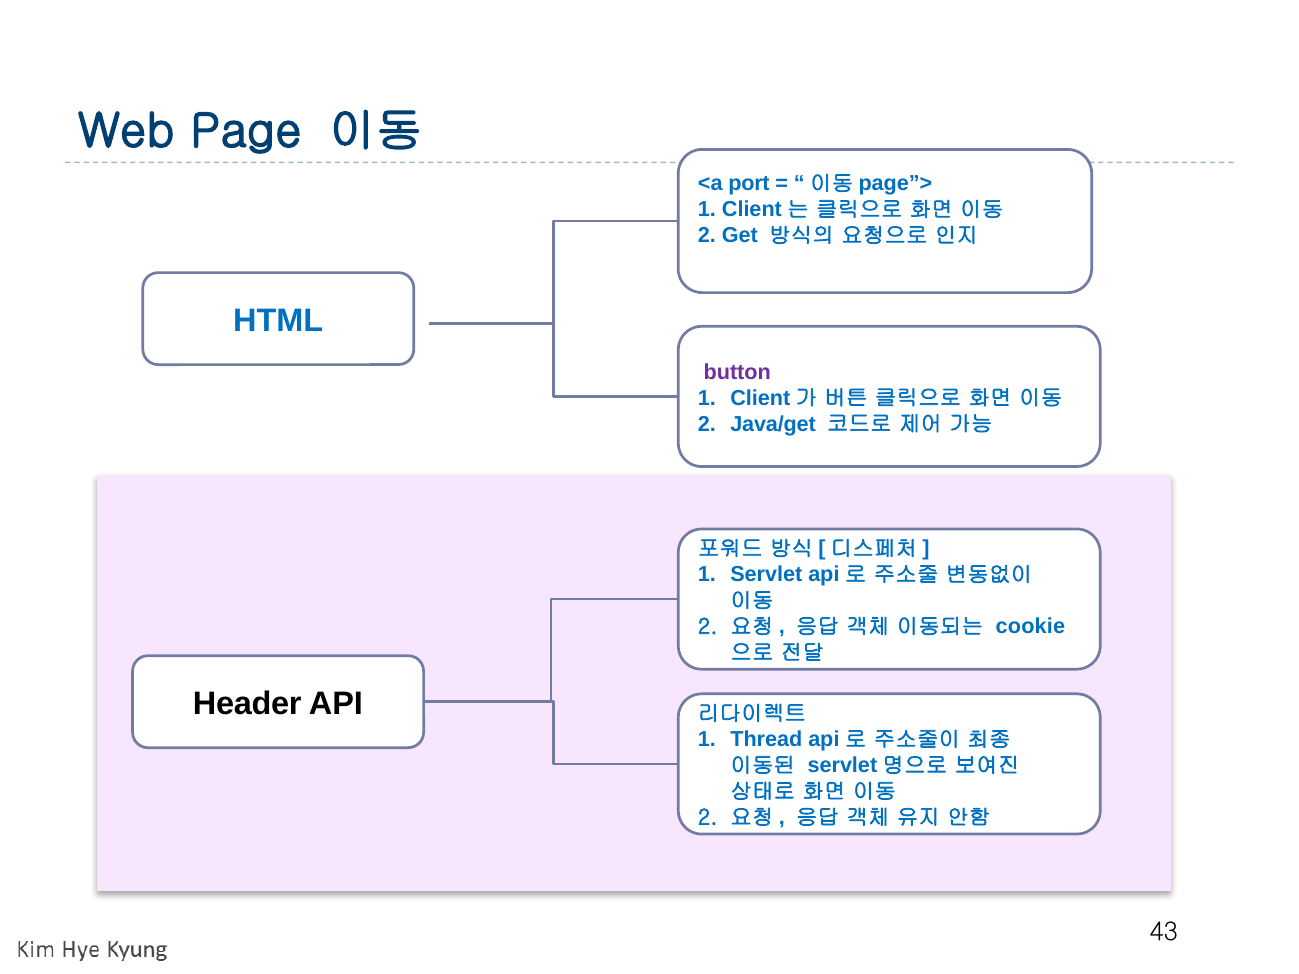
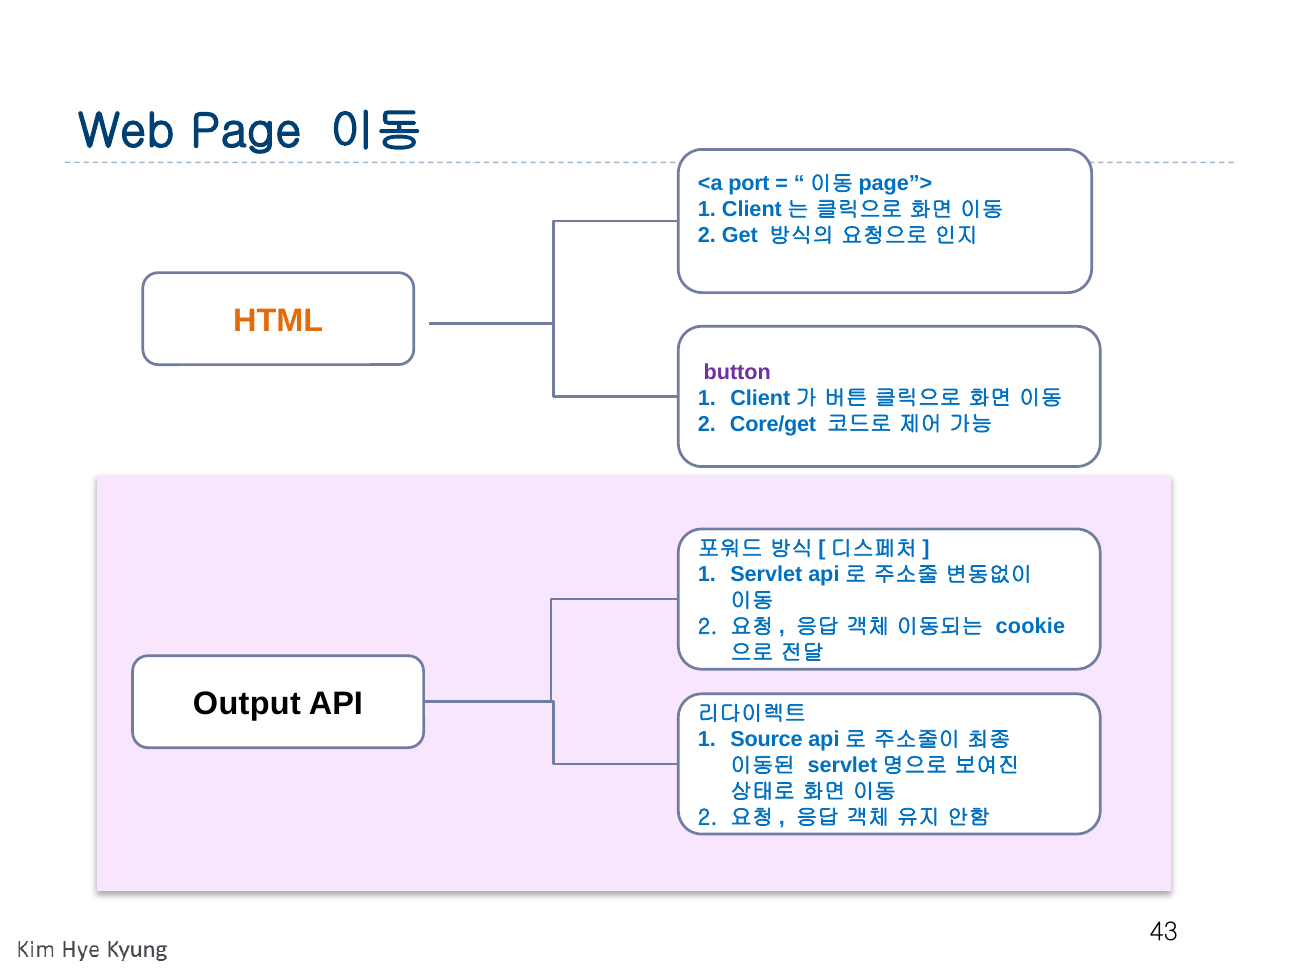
HTML colour: blue -> orange (278, 321)
Java/get: Java/get -> Core/get (773, 424)
Header: Header -> Output (247, 704)
Thread: Thread -> Source (766, 740)
